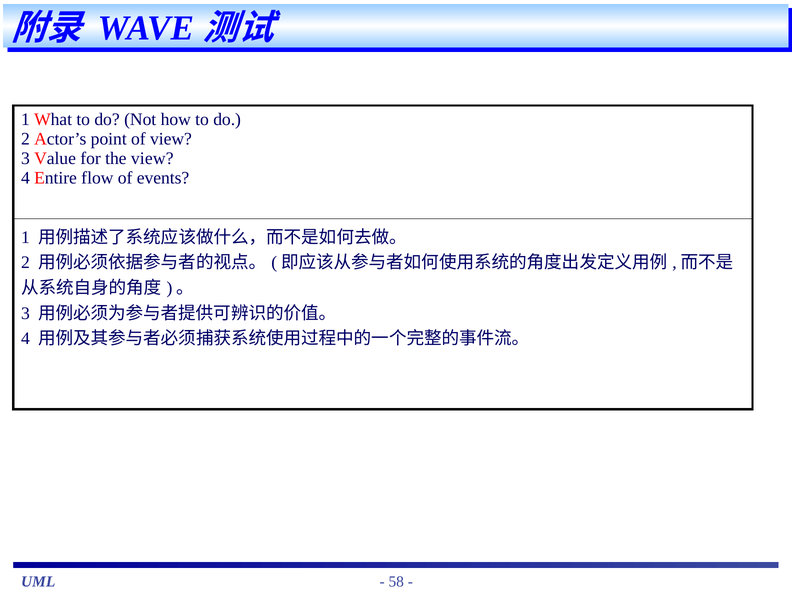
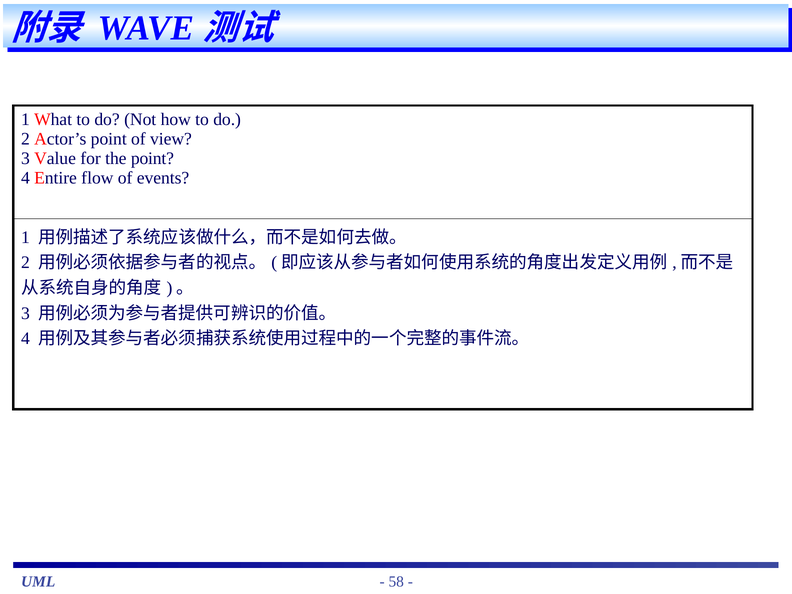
the view: view -> point (152, 159)
